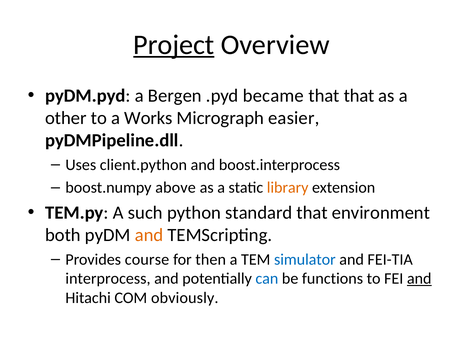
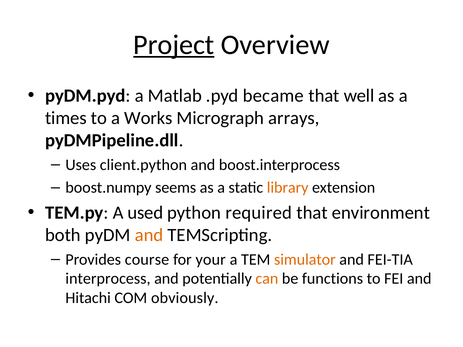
Bergen: Bergen -> Matlab (175, 96)
that that: that -> well (359, 96)
other: other -> times (66, 118)
easier: easier -> arrays (294, 118)
above: above -> seems (176, 188)
such: such -> used (145, 213)
standard: standard -> required (259, 213)
then: then -> your (211, 260)
simulator colour: blue -> orange (305, 260)
can colour: blue -> orange (267, 279)
and underline: present -> none (419, 279)
